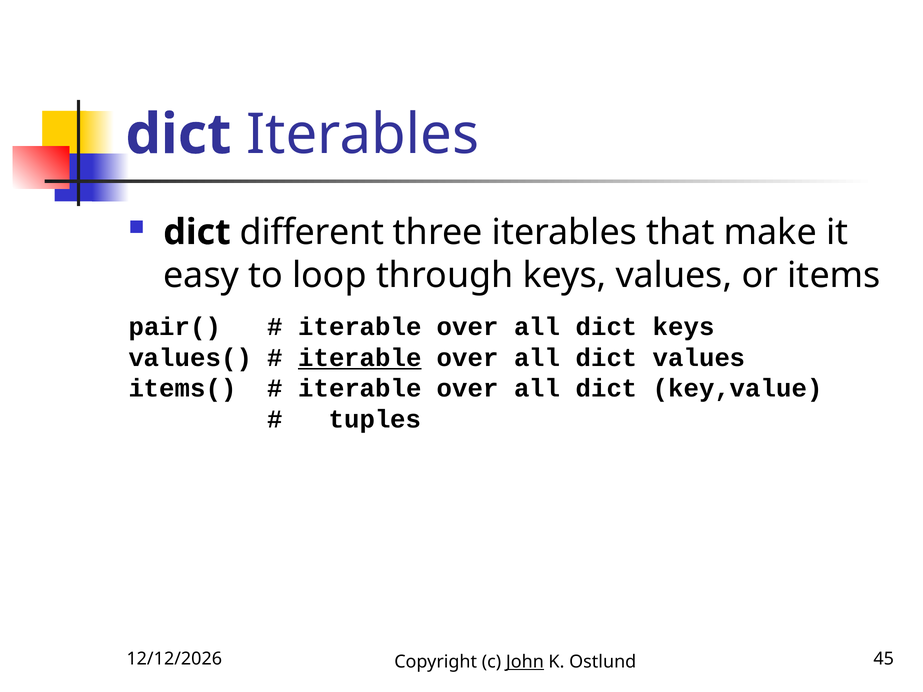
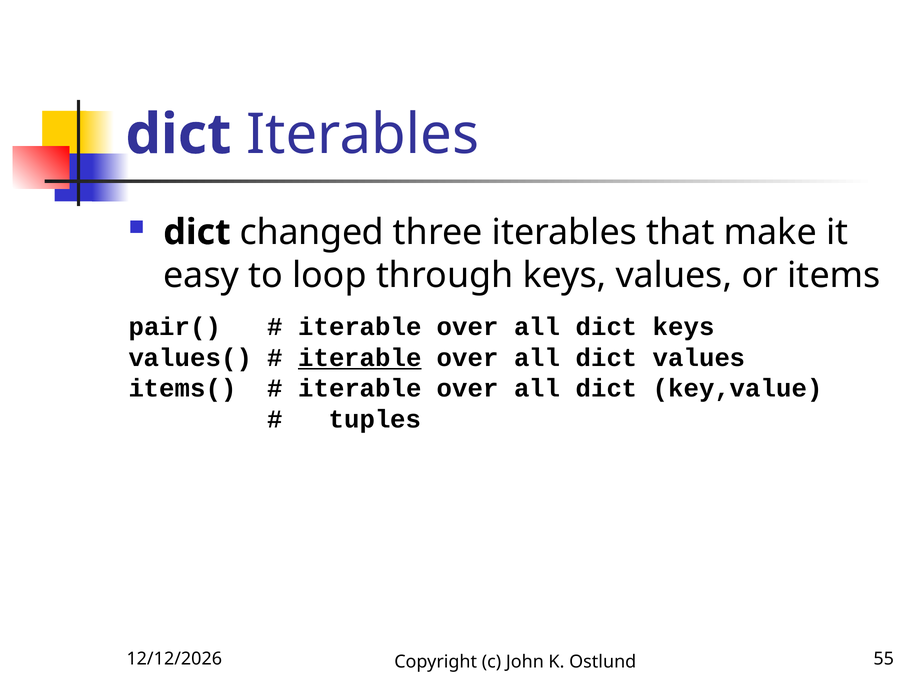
different: different -> changed (312, 232)
John underline: present -> none (525, 662)
45: 45 -> 55 (884, 659)
